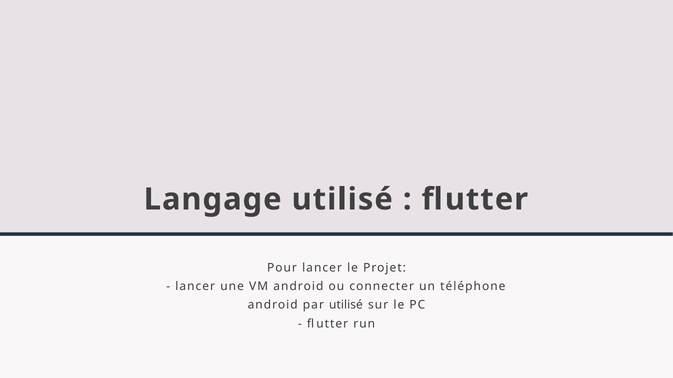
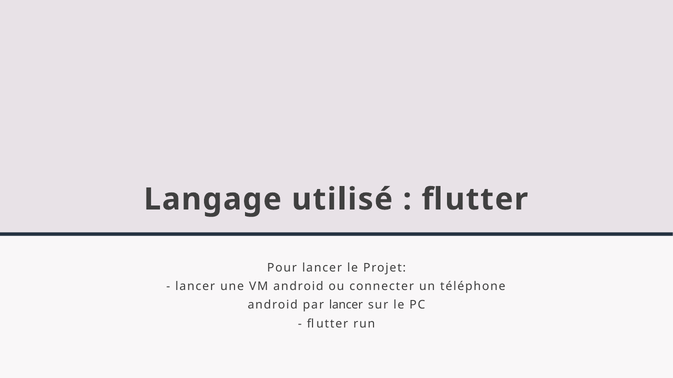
par utilisé: utilisé -> lancer (346, 305)
